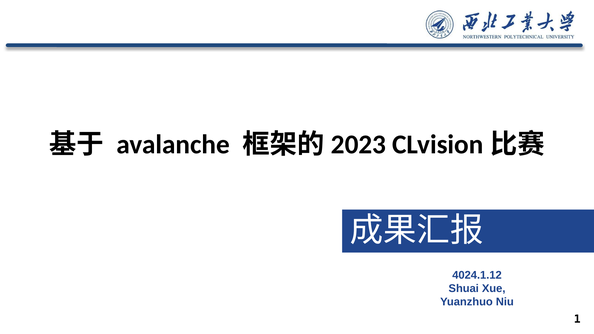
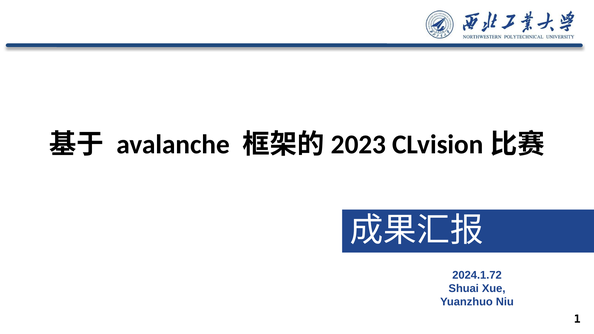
4024.1.12: 4024.1.12 -> 2024.1.72 (477, 275)
